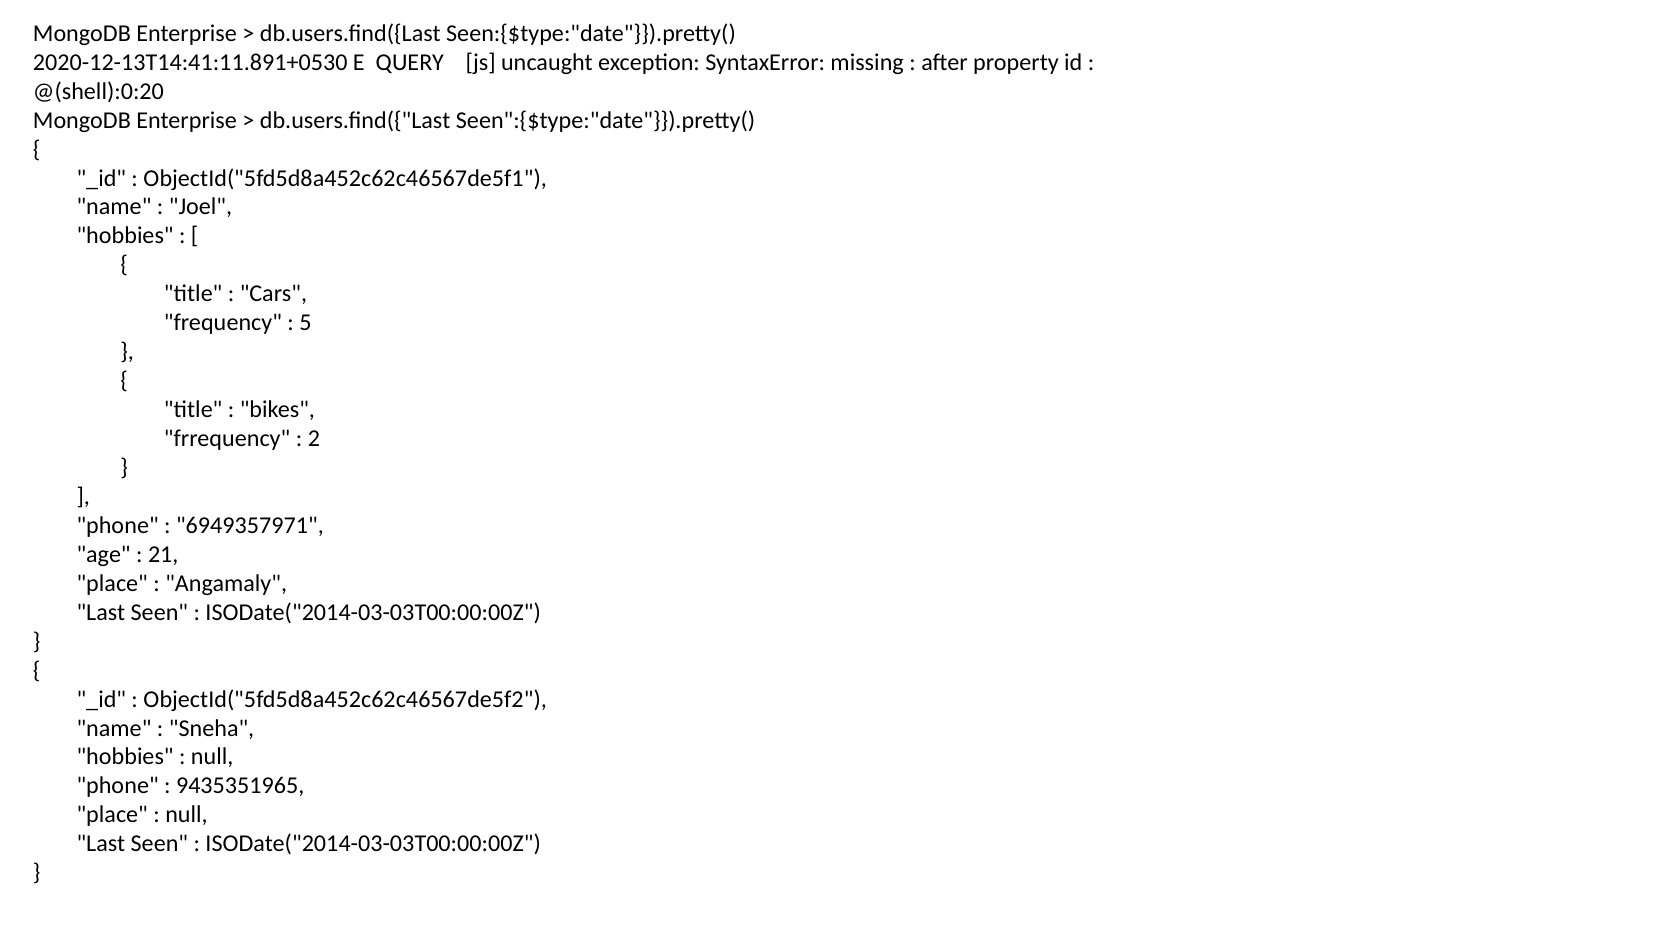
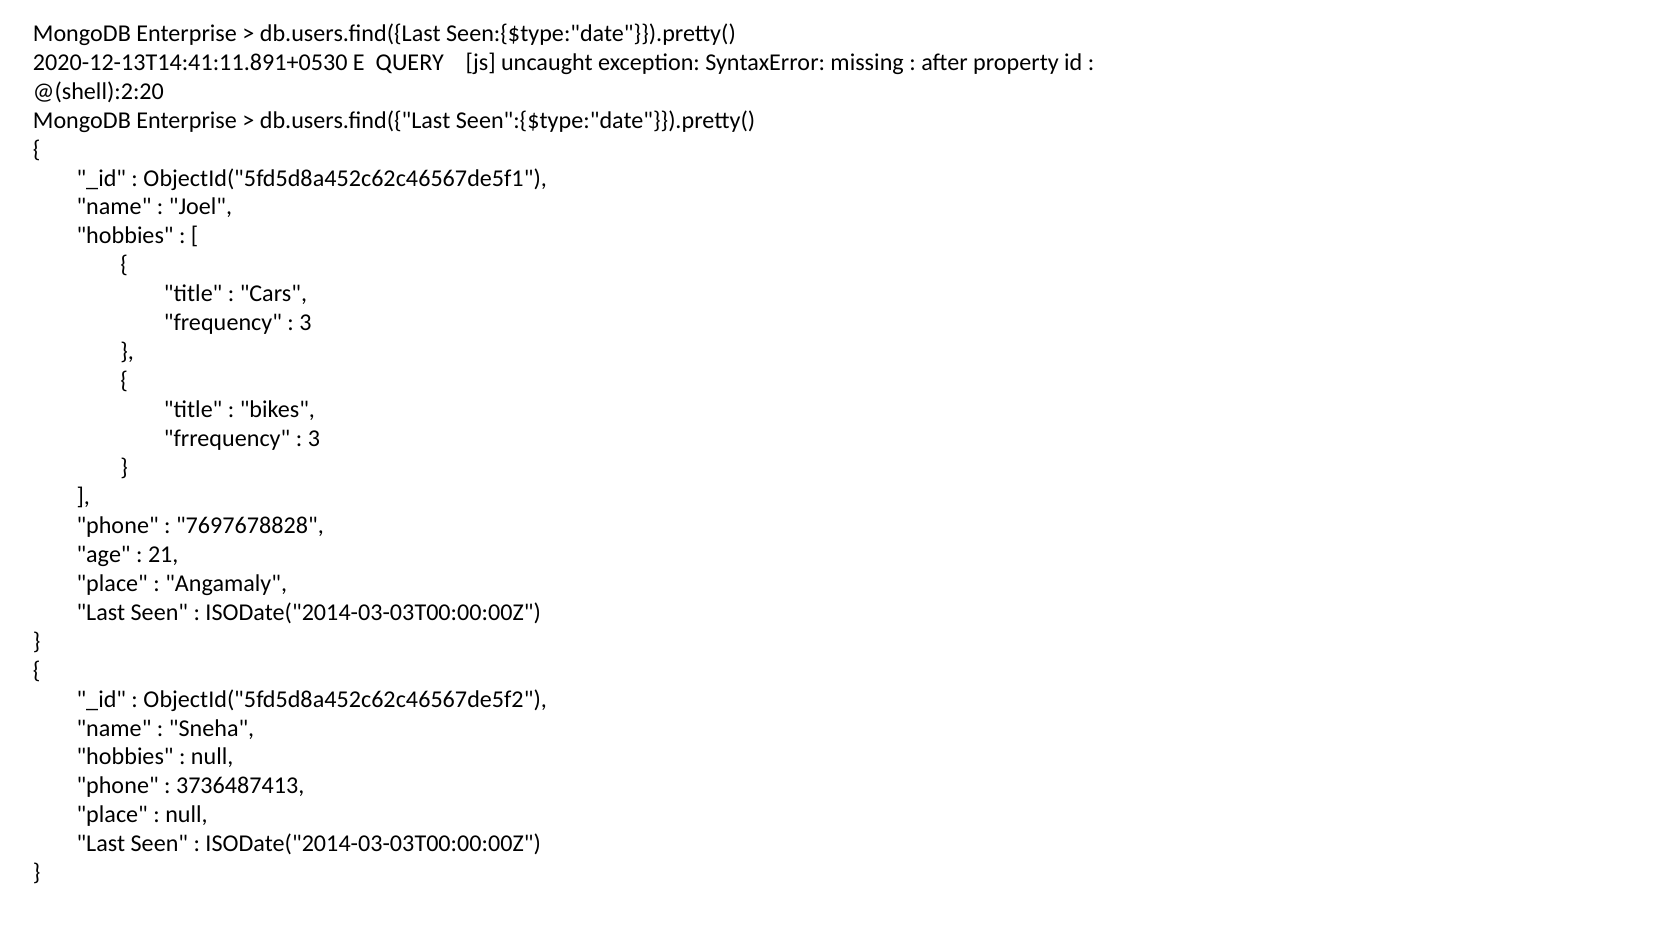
@(shell):0:20: @(shell):0:20 -> @(shell):2:20 (98, 91)
5: 5 -> 3 (306, 323)
2: 2 -> 3 (314, 438)
6949357971: 6949357971 -> 7697678828 (250, 525)
9435351965: 9435351965 -> 3736487413 (240, 786)
